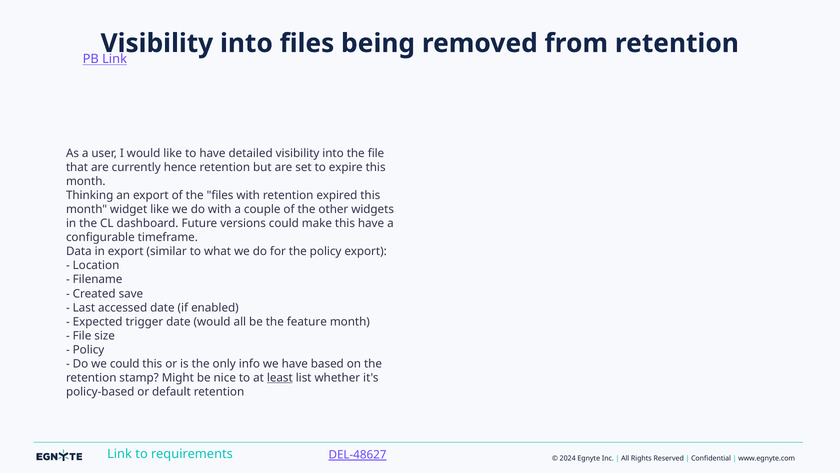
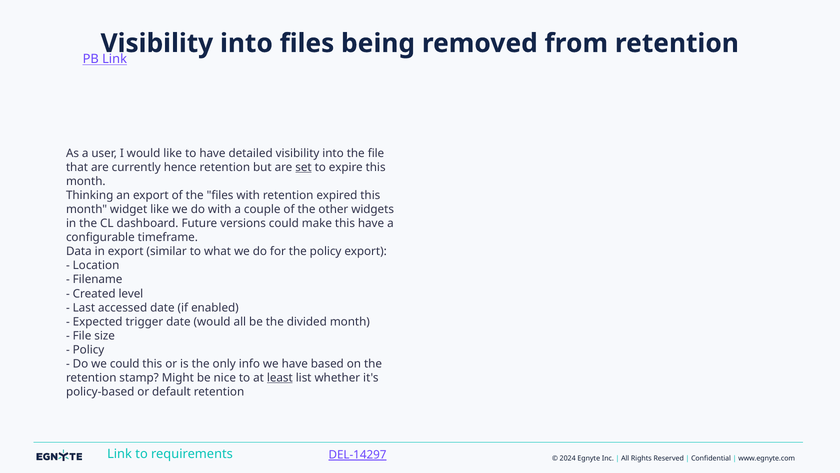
set underline: none -> present (304, 167)
save: save -> level (131, 293)
feature: feature -> divided (307, 321)
DEL-48627: DEL-48627 -> DEL-14297 (357, 454)
